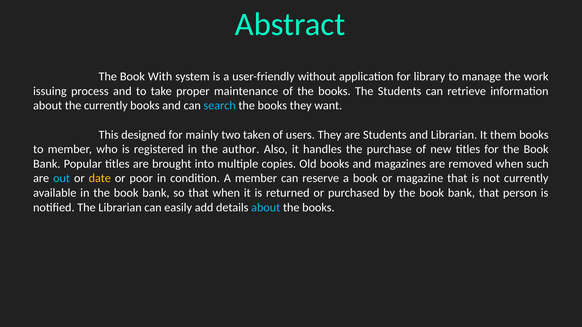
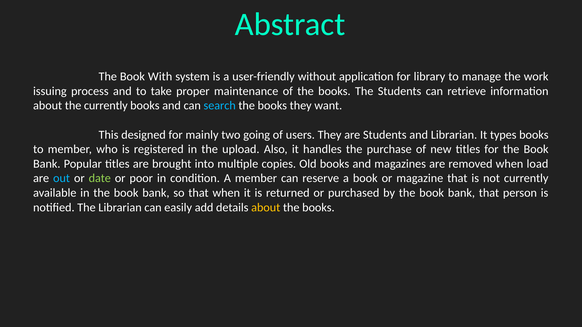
taken: taken -> going (257, 135)
them: them -> types (503, 135)
author: author -> upload (241, 149)
such: such -> load (537, 164)
date colour: yellow -> light green (100, 179)
about colour: light blue -> yellow (266, 208)
